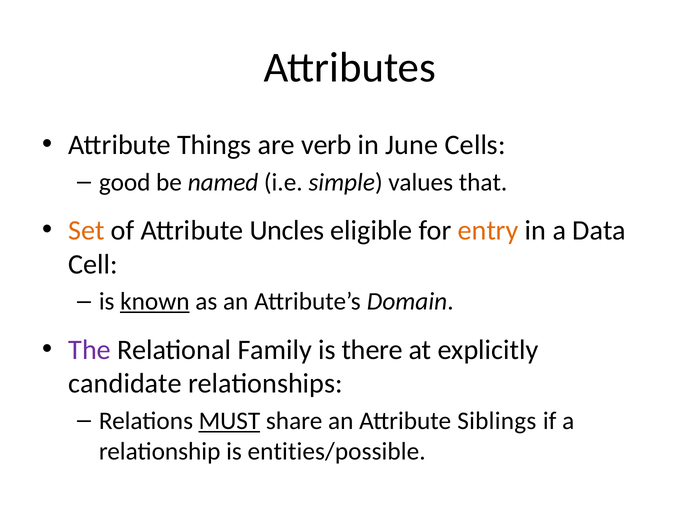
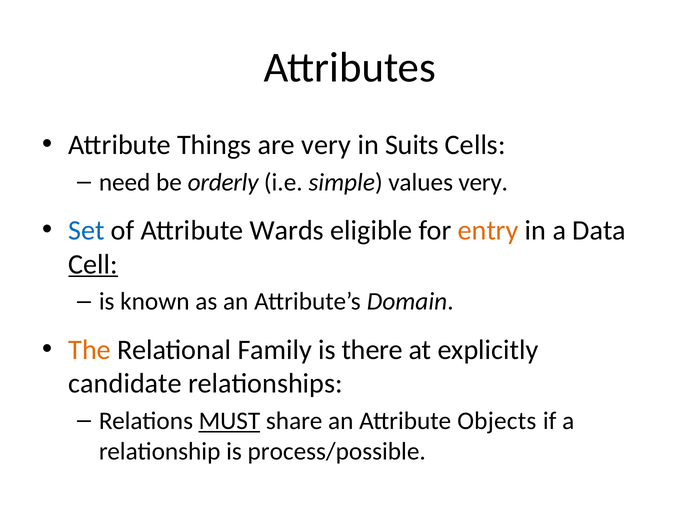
are verb: verb -> very (326, 145)
June: June -> Suits (412, 145)
good: good -> need (125, 182)
named: named -> orderly (223, 182)
values that: that -> very (483, 182)
Set colour: orange -> blue (86, 230)
Uncles: Uncles -> Wards (287, 230)
Cell underline: none -> present (93, 264)
known underline: present -> none (155, 302)
The colour: purple -> orange (90, 350)
Siblings: Siblings -> Objects (497, 421)
entities/possible: entities/possible -> process/possible (337, 451)
